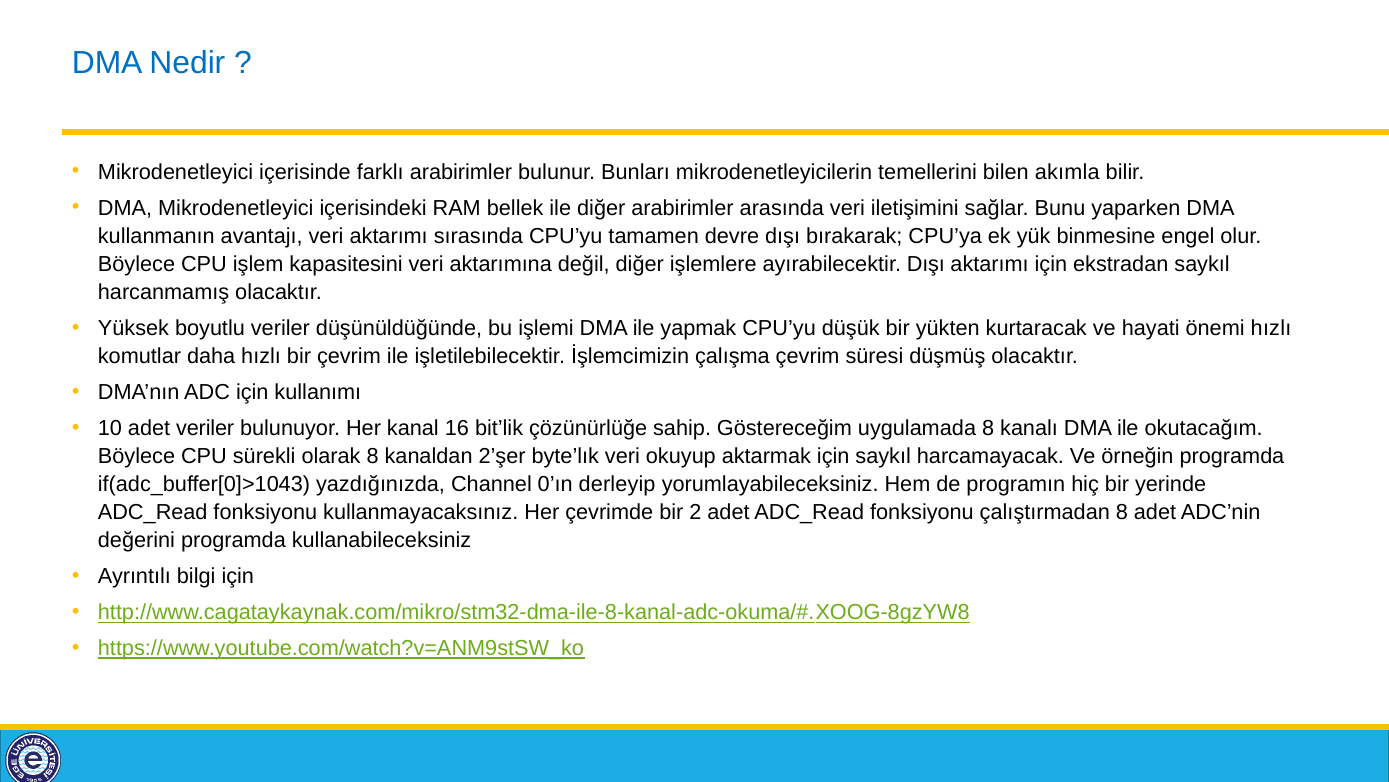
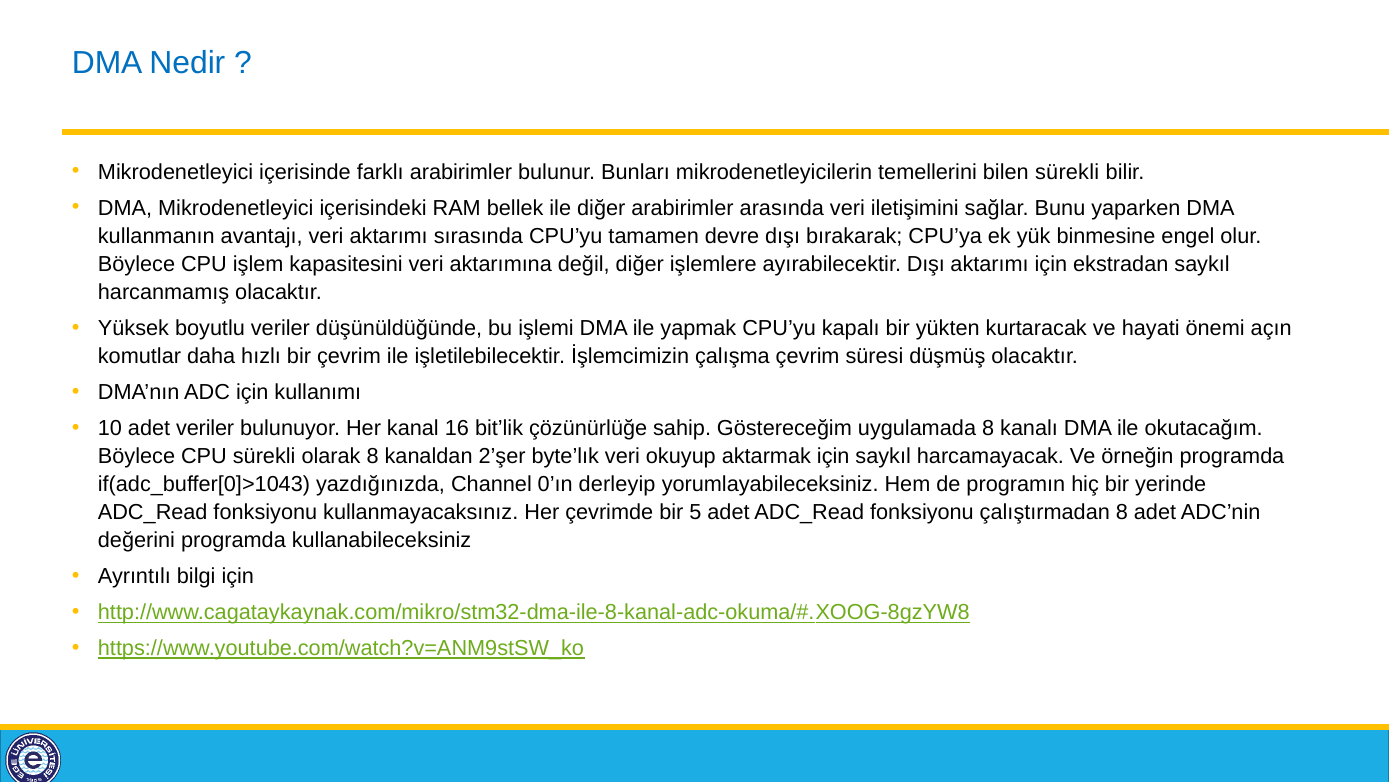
bilen akımla: akımla -> sürekli (1067, 172)
düşük: düşük -> kapalı (851, 328)
önemi hızlı: hızlı -> açın (1271, 328)
2: 2 -> 5 (695, 512)
